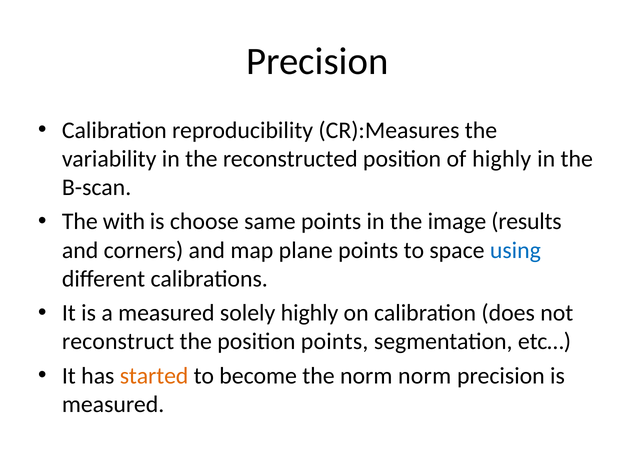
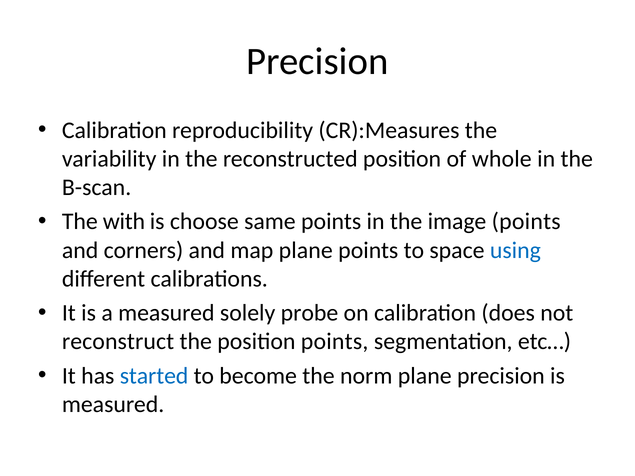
of highly: highly -> whole (502, 159)
image results: results -> points (526, 222)
solely highly: highly -> probe (309, 313)
started colour: orange -> blue (154, 376)
norm norm: norm -> plane (425, 376)
